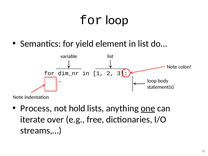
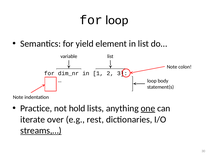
Process: Process -> Practice (36, 108)
free: free -> rest (95, 119)
streams,… underline: none -> present (41, 131)
